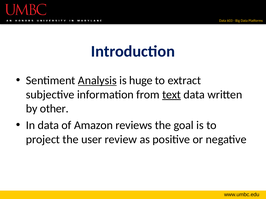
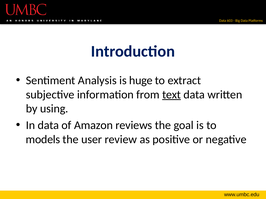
Analysis underline: present -> none (97, 81)
other: other -> using (54, 109)
project: project -> models (43, 140)
